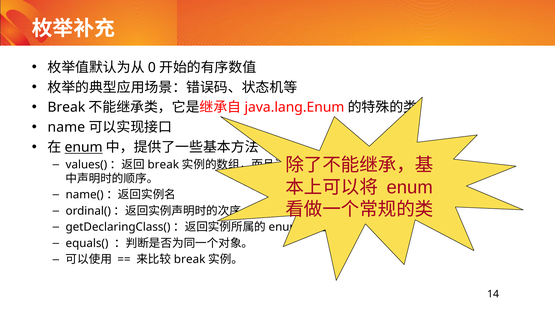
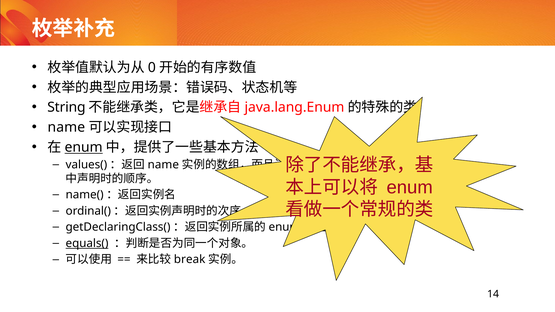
Break: Break -> String (66, 107)
break: break -> name (163, 165)
equals( underline: none -> present (87, 243)
